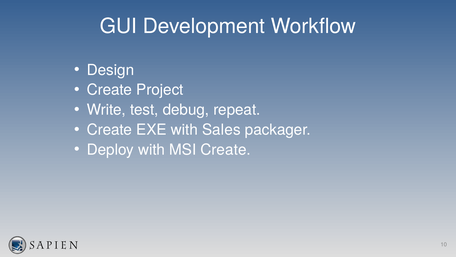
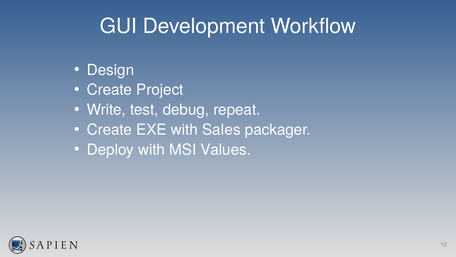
MSI Create: Create -> Values (226, 149)
